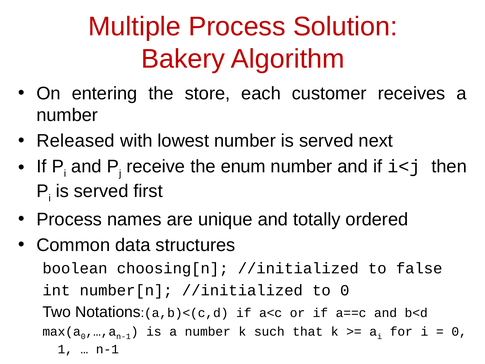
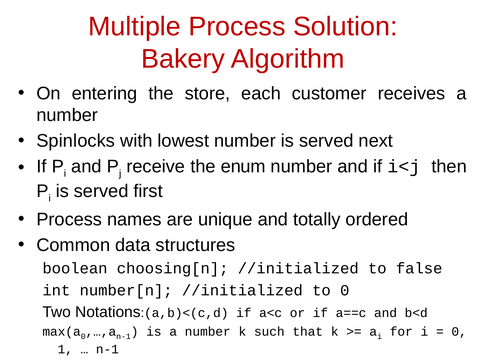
Released: Released -> Spinlocks (76, 141)
